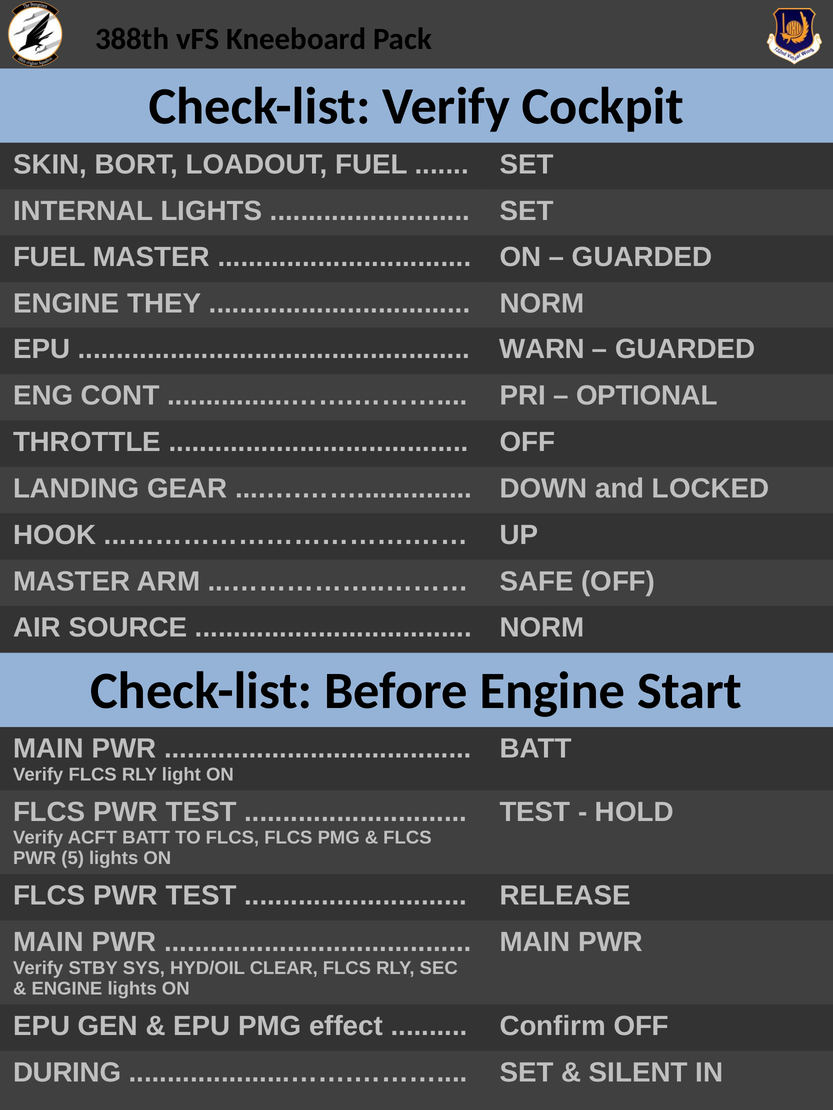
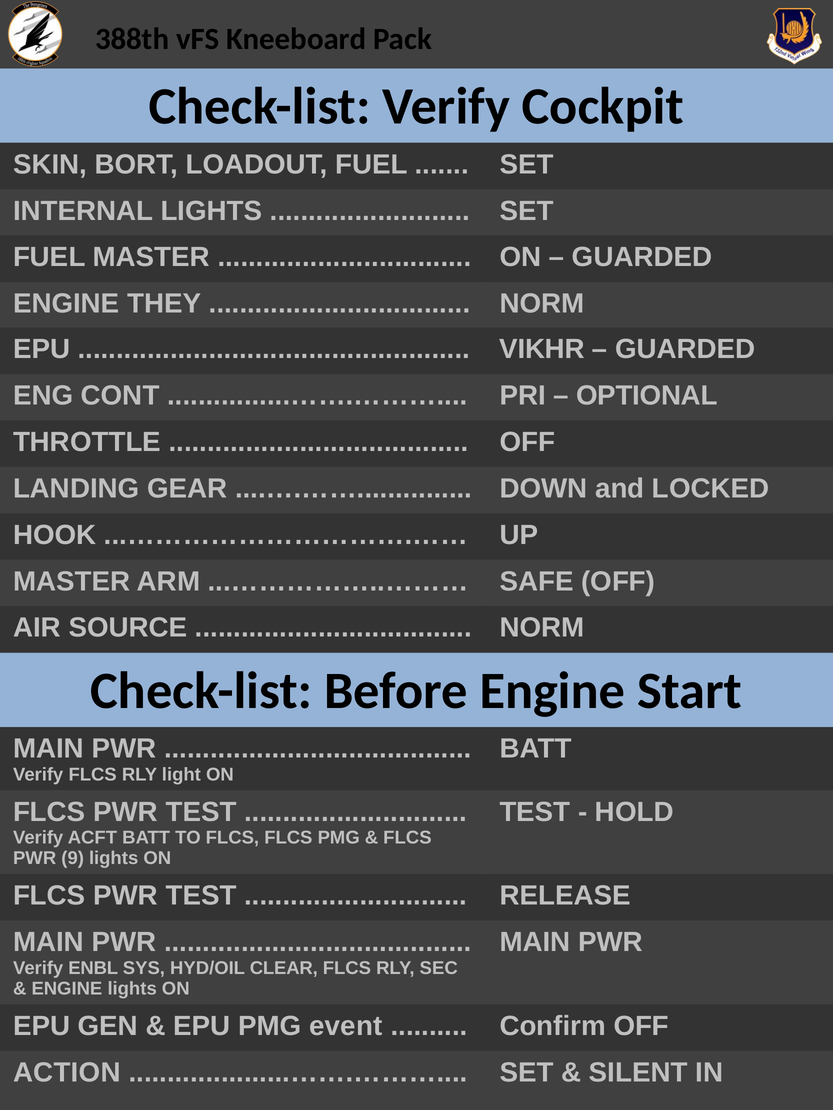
WARN: WARN -> VIKHR (542, 350)
5: 5 -> 9 (73, 859)
STBY: STBY -> ENBL (93, 969)
effect: effect -> event (346, 1027)
DURING: DURING -> ACTION (67, 1073)
